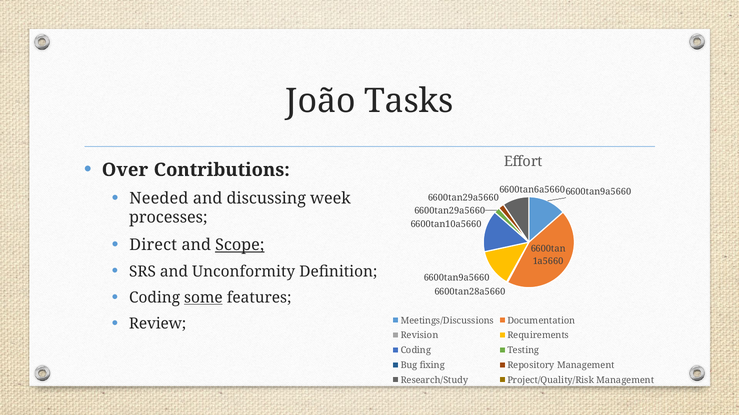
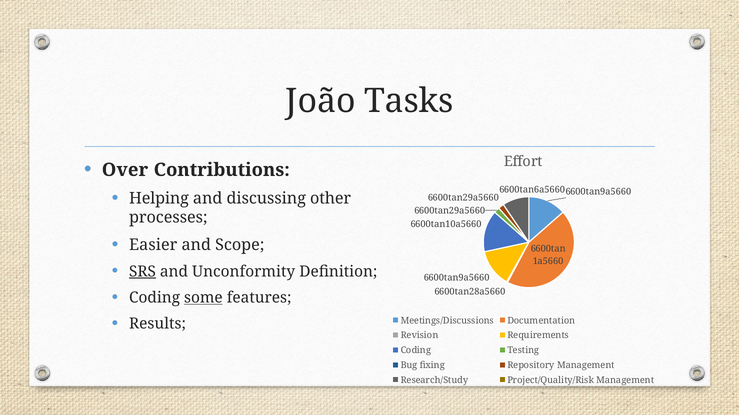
Needed: Needed -> Helping (159, 199)
week: week -> other (331, 199)
Direct: Direct -> Easier (153, 245)
Scope underline: present -> none (240, 245)
SRS underline: none -> present (143, 272)
Review: Review -> Results (158, 324)
